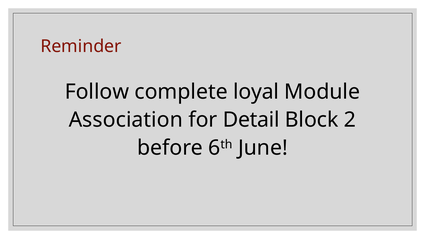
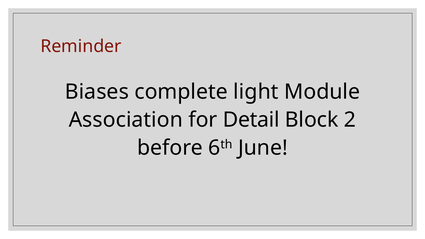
Follow: Follow -> Biases (97, 92)
loyal: loyal -> light (256, 92)
